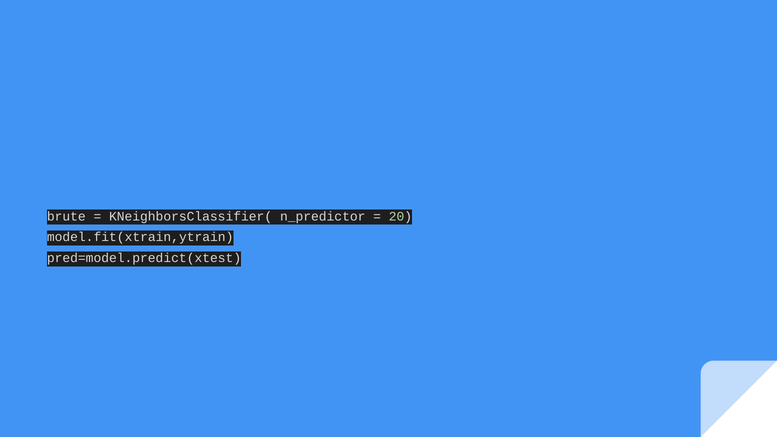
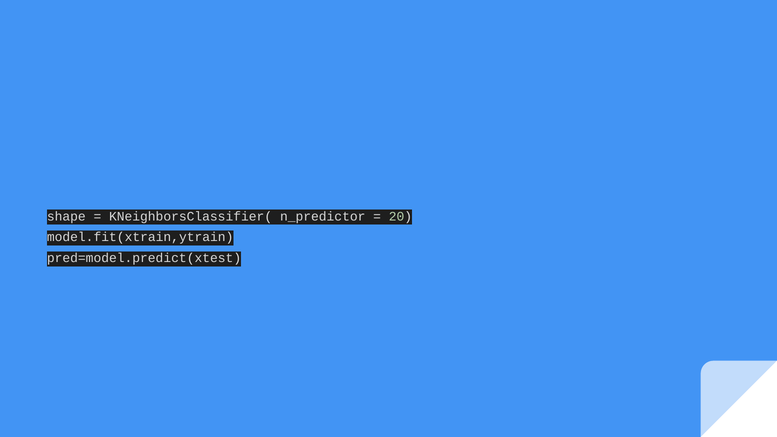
brute: brute -> shape (66, 216)
